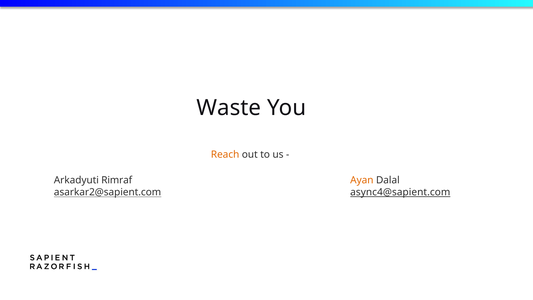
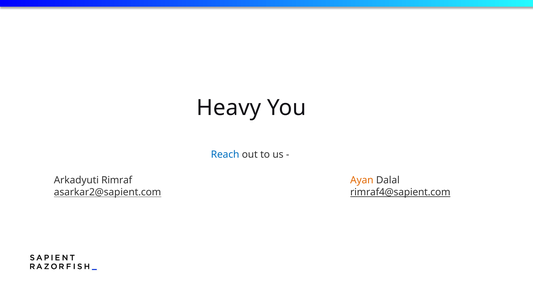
Waste: Waste -> Heavy (229, 108)
Reach colour: orange -> blue (225, 154)
async4@sapient.com: async4@sapient.com -> rimraf4@sapient.com (400, 192)
